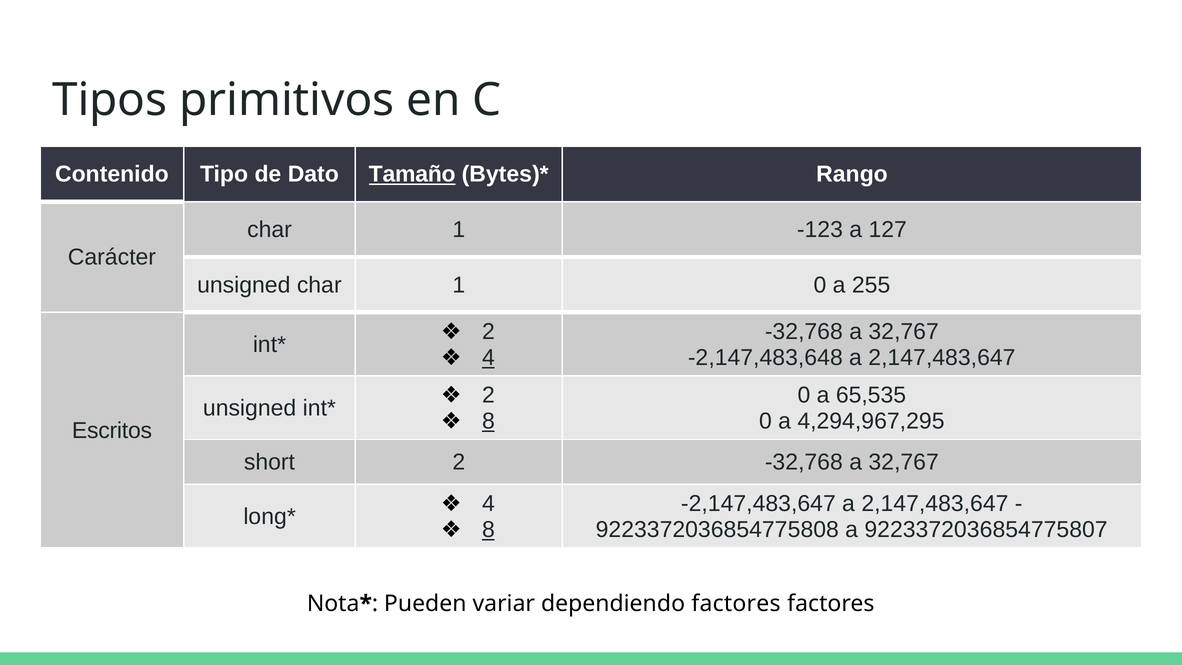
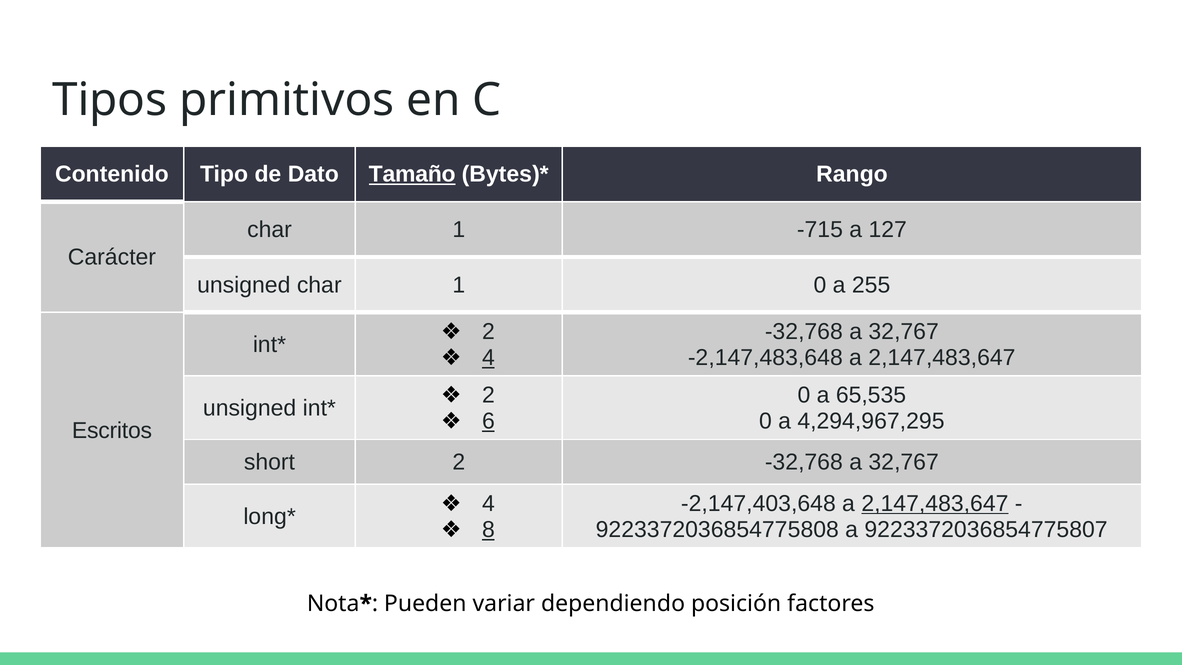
-123: -123 -> -715 (820, 230)
8: 8 -> 6 (488, 421)
-2,147,483,647: -2,147,483,647 -> -2,147,403,648 (758, 504)
2,147,483,647 underline: none -> present (935, 504)
dependiendo factores: factores -> posición (736, 604)
